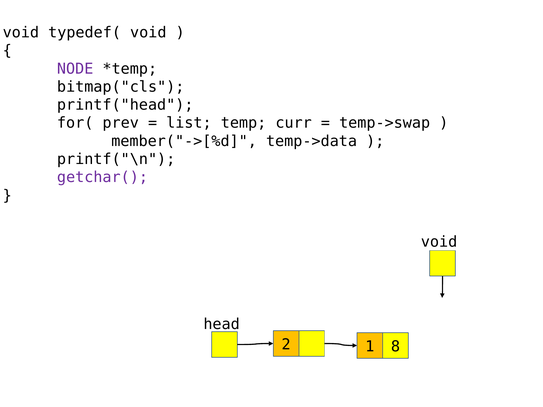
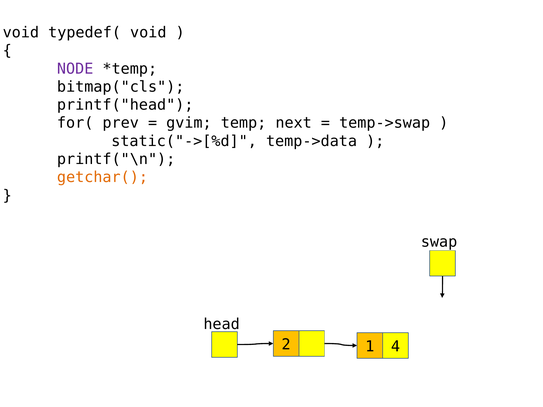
list: list -> gvim (189, 123)
curr: curr -> next (294, 123)
member("->[%d: member("->[%d -> static("->[%d (184, 141)
getchar( colour: purple -> orange (102, 177)
void: void -> swap (439, 242)
8: 8 -> 4 (396, 347)
